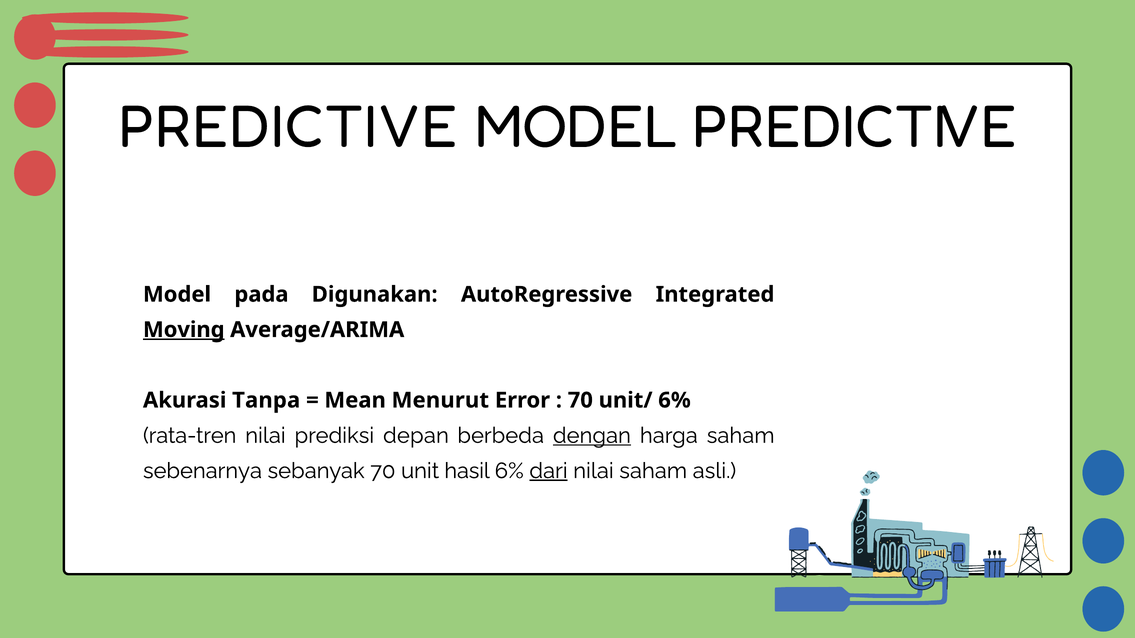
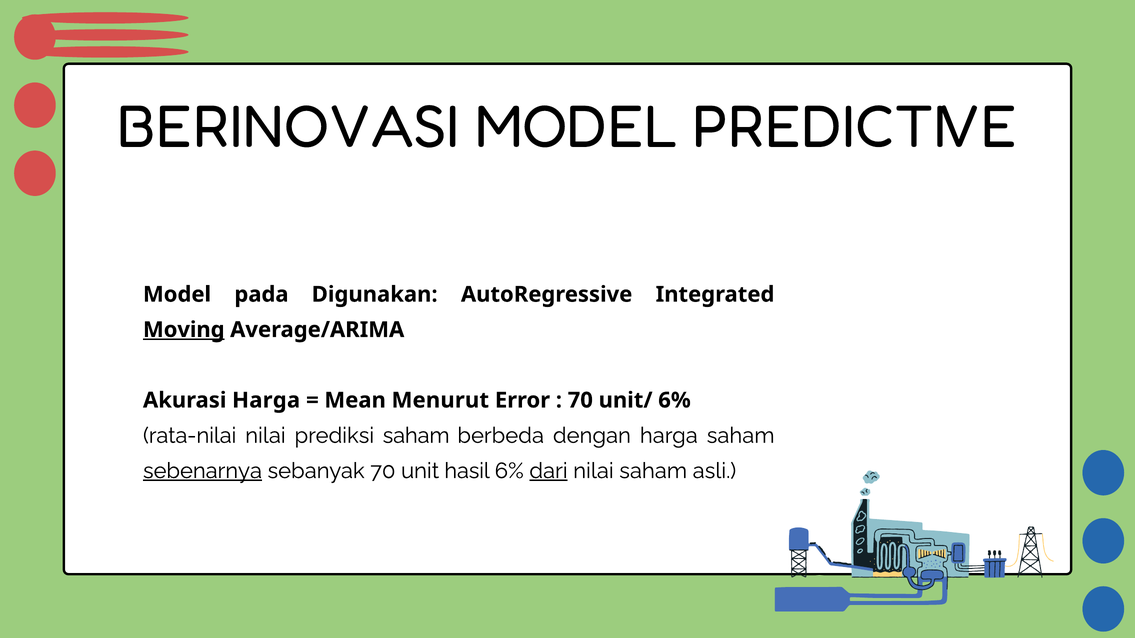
PREDICTIVE: PREDICTIVE -> BERINOVASI (288, 127)
Akurasi Tanpa: Tanpa -> Harga (266, 401)
rata-tren: rata-tren -> rata-nilai (190, 436)
prediksi depan: depan -> saham (416, 436)
dengan underline: present -> none (592, 436)
sebenarnya underline: none -> present (202, 471)
